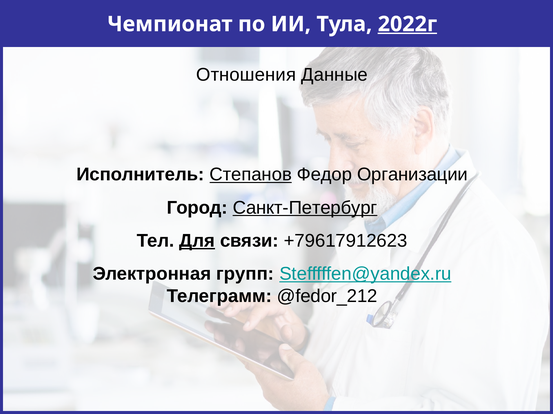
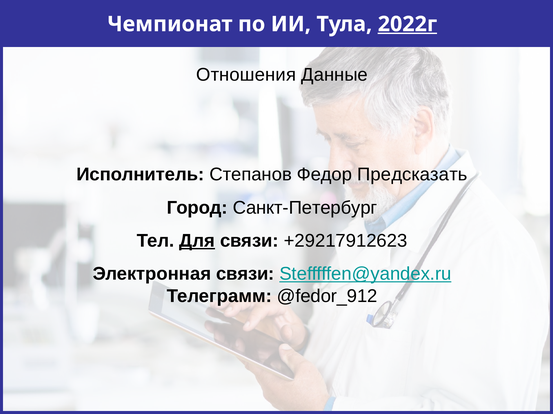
Степанов underline: present -> none (251, 175)
Организации: Организации -> Предсказать (412, 175)
Санкт-Петербург underline: present -> none (305, 208)
+79617912623: +79617912623 -> +29217912623 (346, 241)
Электронная групп: групп -> связи (245, 274)
@fedor_212: @fedor_212 -> @fedor_912 (327, 297)
